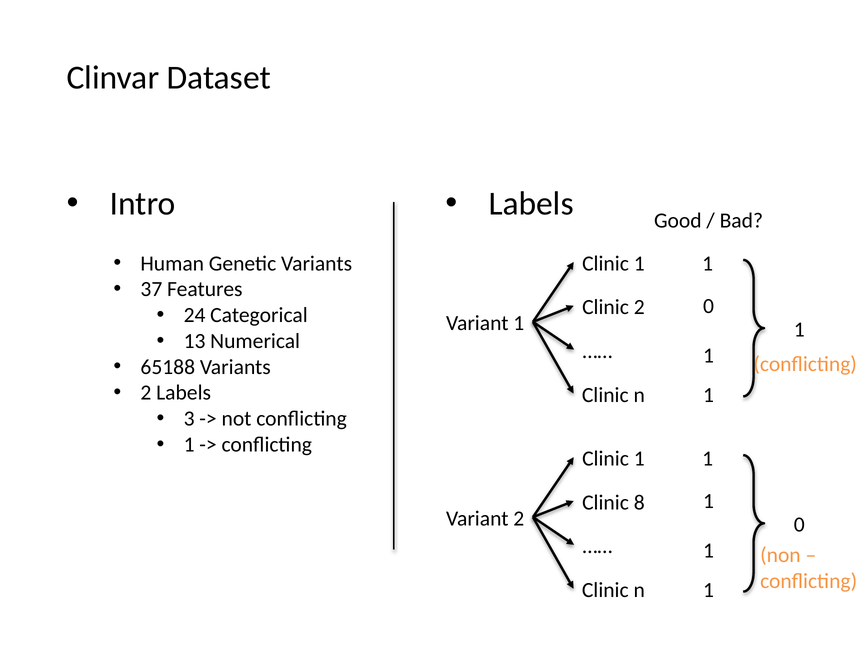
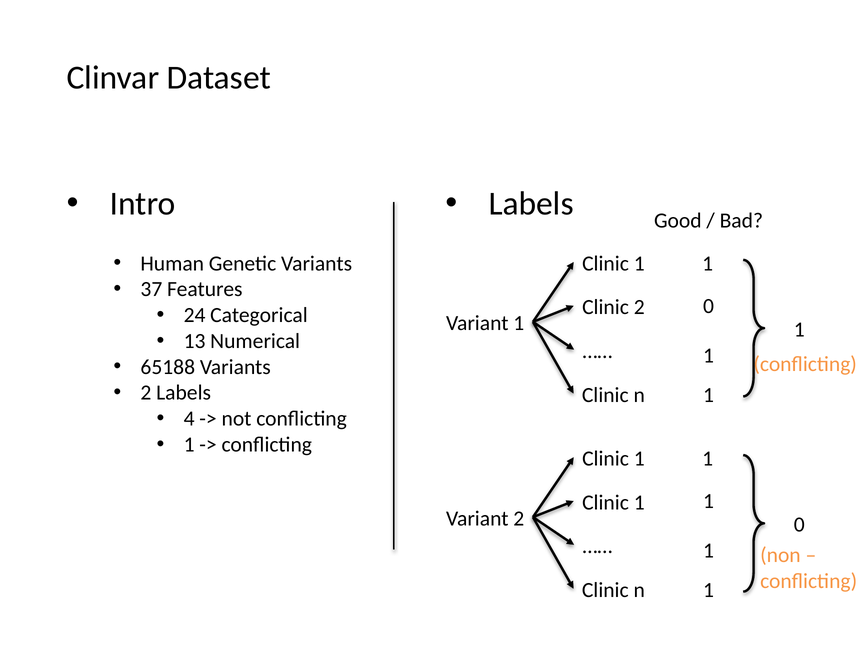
3: 3 -> 4 (189, 419)
8: 8 -> 1 (639, 503)
